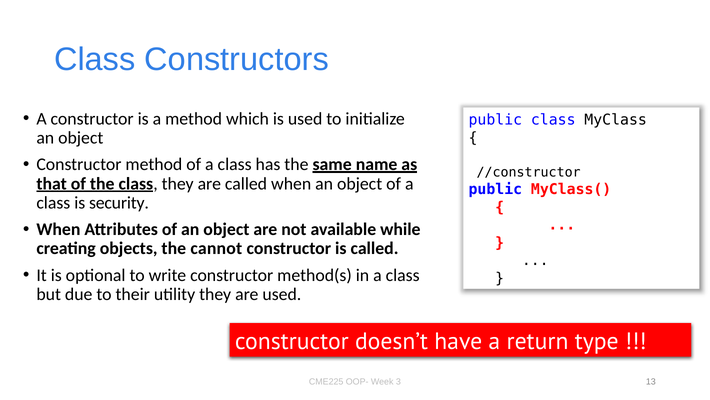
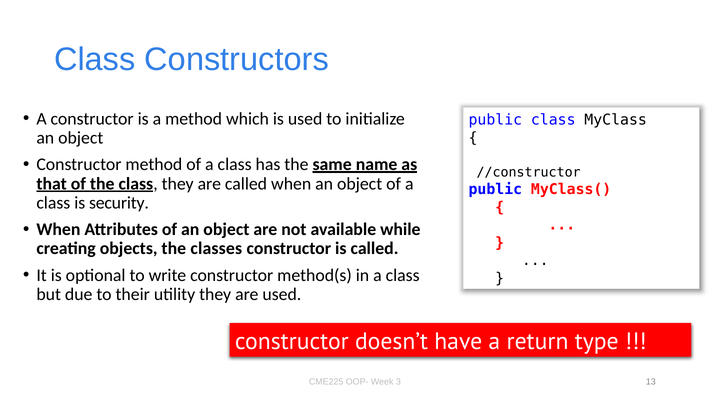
cannot: cannot -> classes (216, 248)
